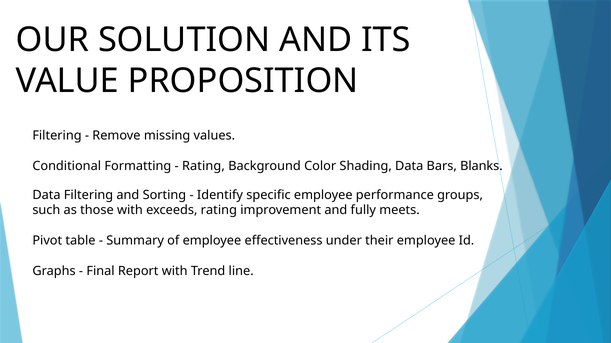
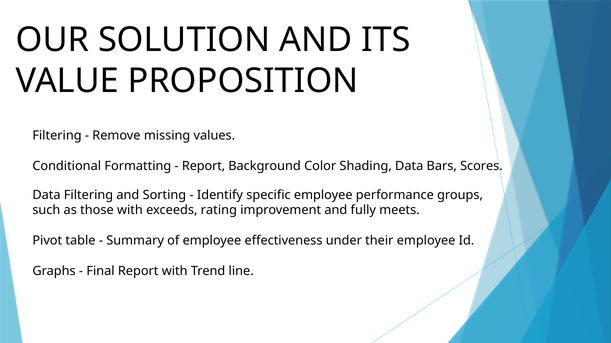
Rating: Rating -> Report (204, 166)
Blanks: Blanks -> Scores (481, 166)
